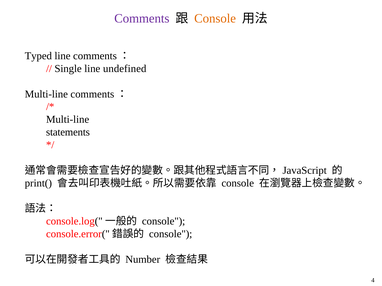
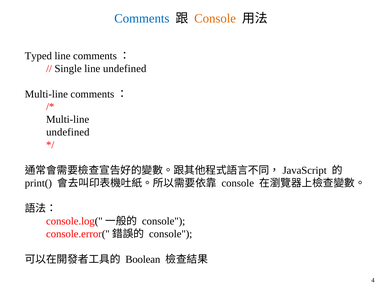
Comments colour: purple -> blue (142, 18)
statements: statements -> undefined (68, 132)
Number: Number -> Boolean (143, 260)
